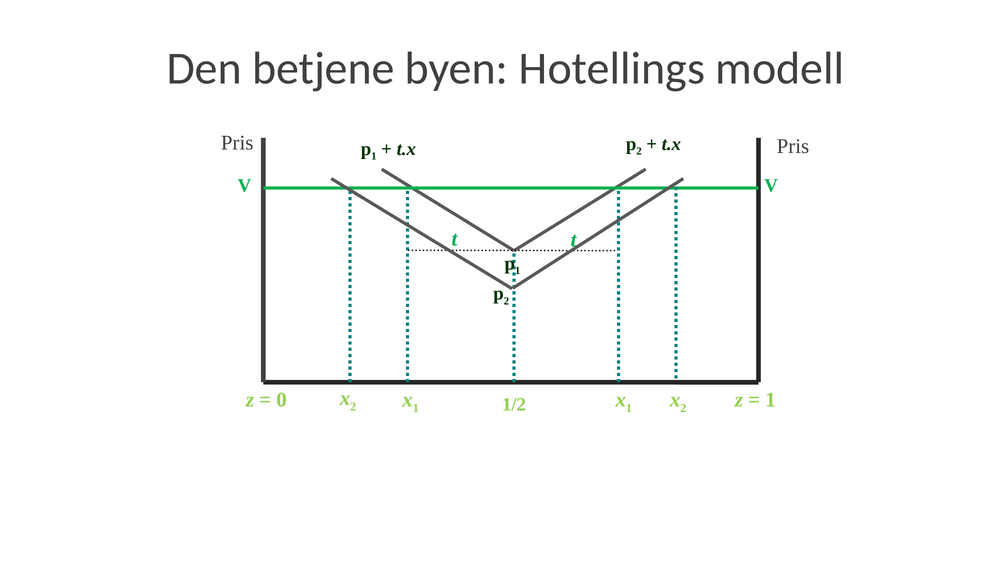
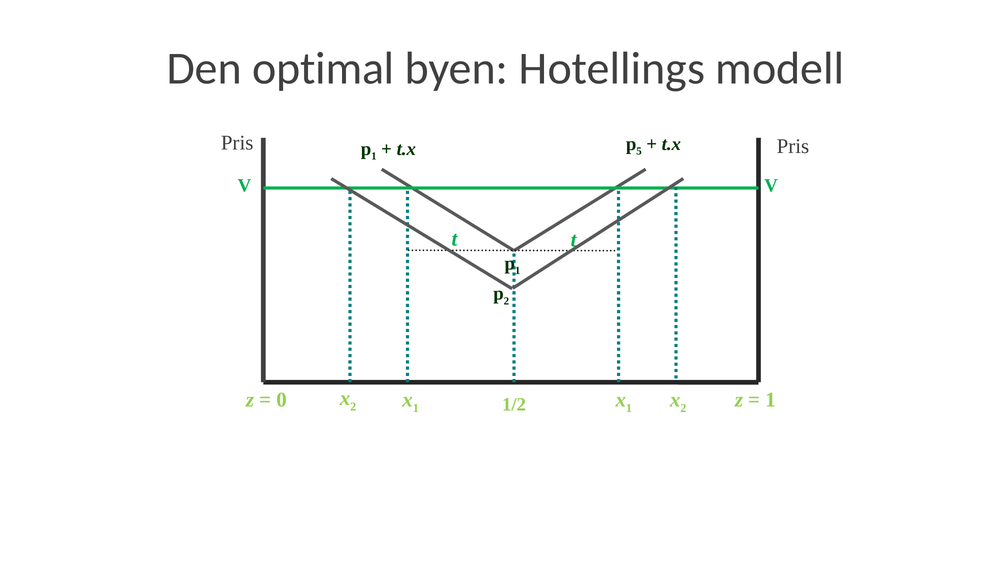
betjene: betjene -> optimal (323, 69)
2: 2 -> 5 (639, 151)
